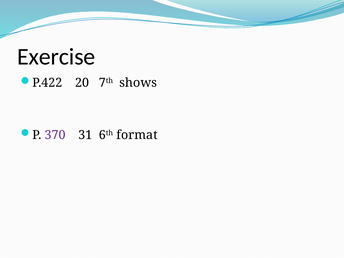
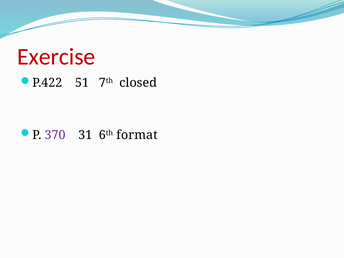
Exercise colour: black -> red (56, 57)
20: 20 -> 51 (82, 83)
shows: shows -> closed (138, 83)
